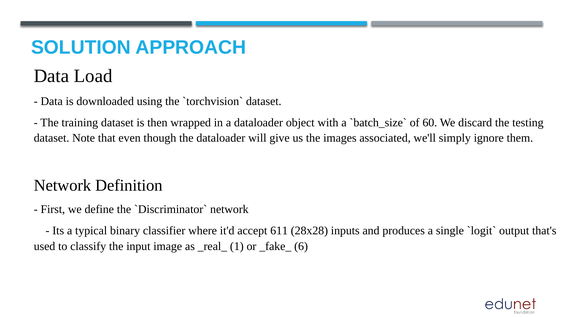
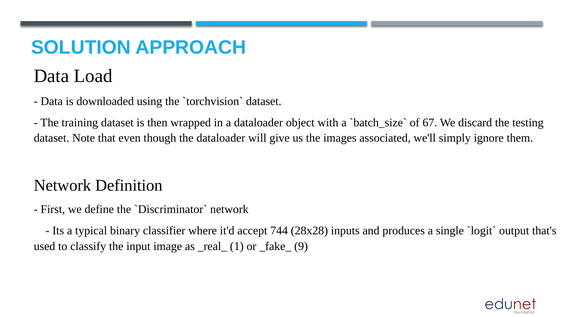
60: 60 -> 67 (430, 122)
611: 611 -> 744 (279, 230)
6: 6 -> 9 (301, 246)
